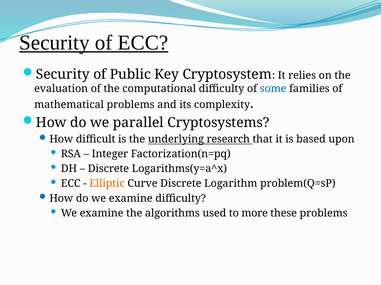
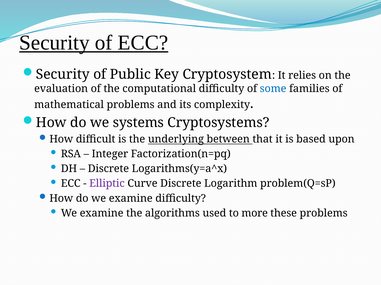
parallel: parallel -> systems (138, 123)
research: research -> between (228, 140)
Elliptic colour: orange -> purple (107, 184)
